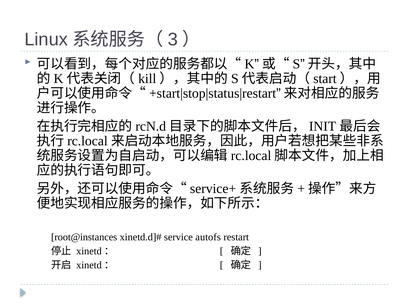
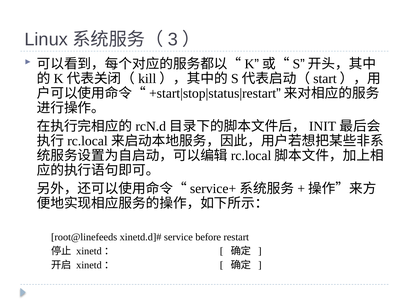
root@instances: root@instances -> root@linefeeds (84, 237)
autofs: autofs -> before (208, 237)
